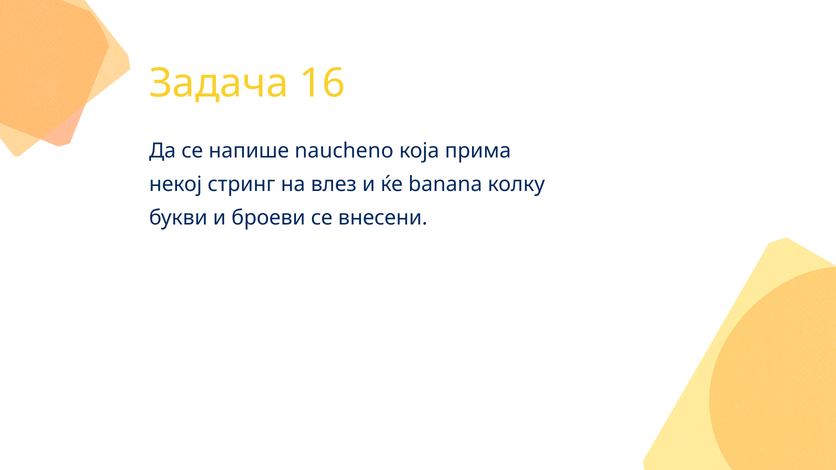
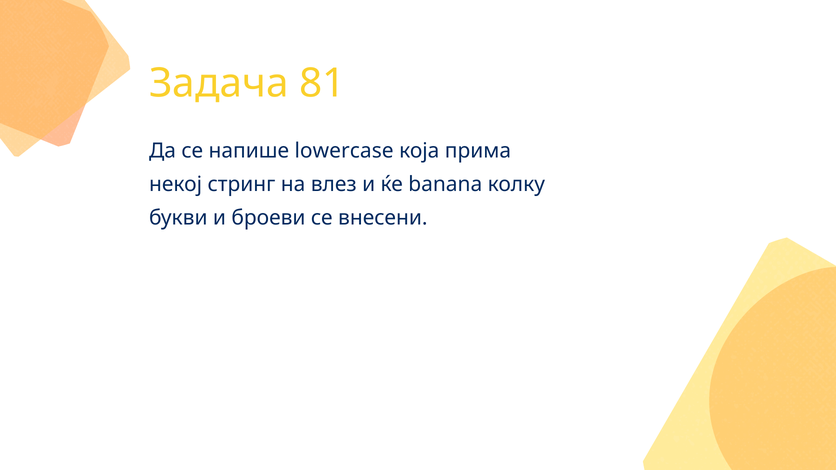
16: 16 -> 81 (322, 84)
naucheno: naucheno -> lowercase (344, 151)
